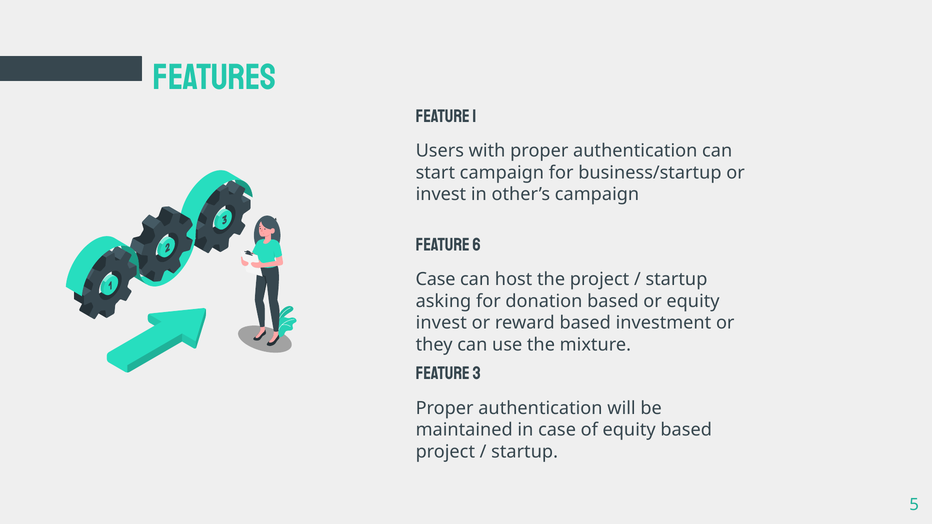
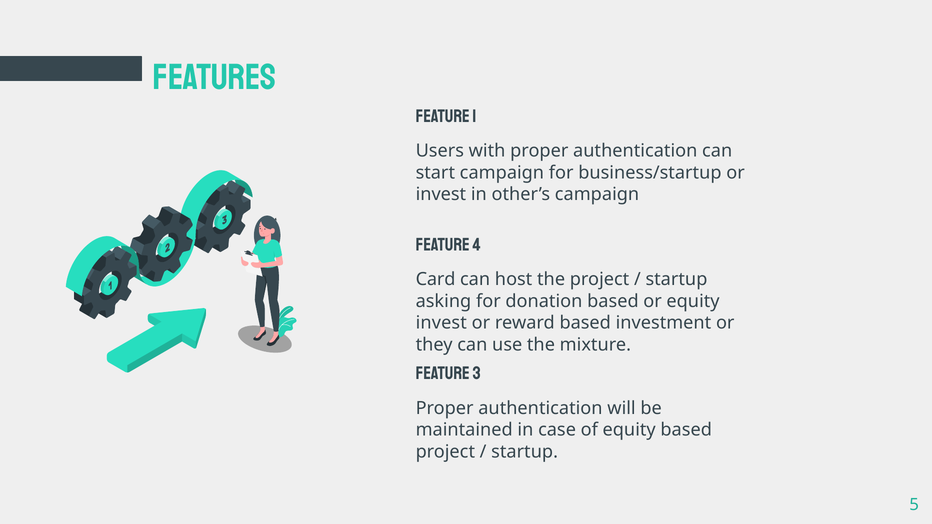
6: 6 -> 4 (477, 245)
Case: Case -> Card (436, 280)
